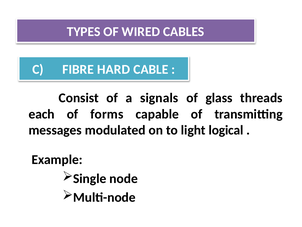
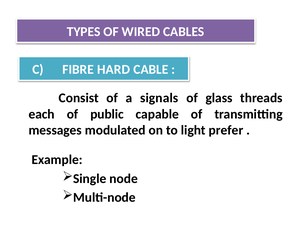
forms: forms -> public (107, 114)
logical: logical -> prefer (226, 130)
